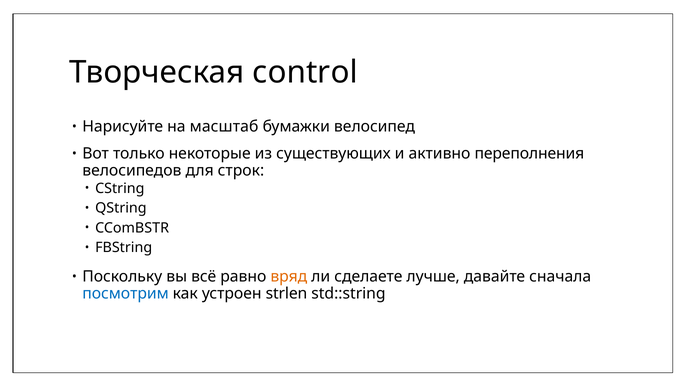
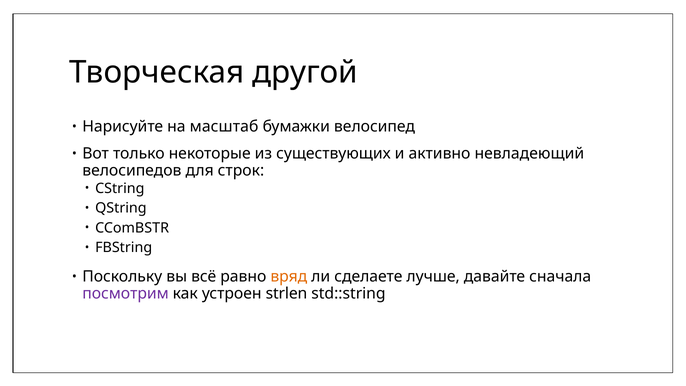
control: control -> другой (305, 72)
переполнения: переполнения -> невладеющий (529, 154)
посмотрим colour: blue -> purple (126, 294)
